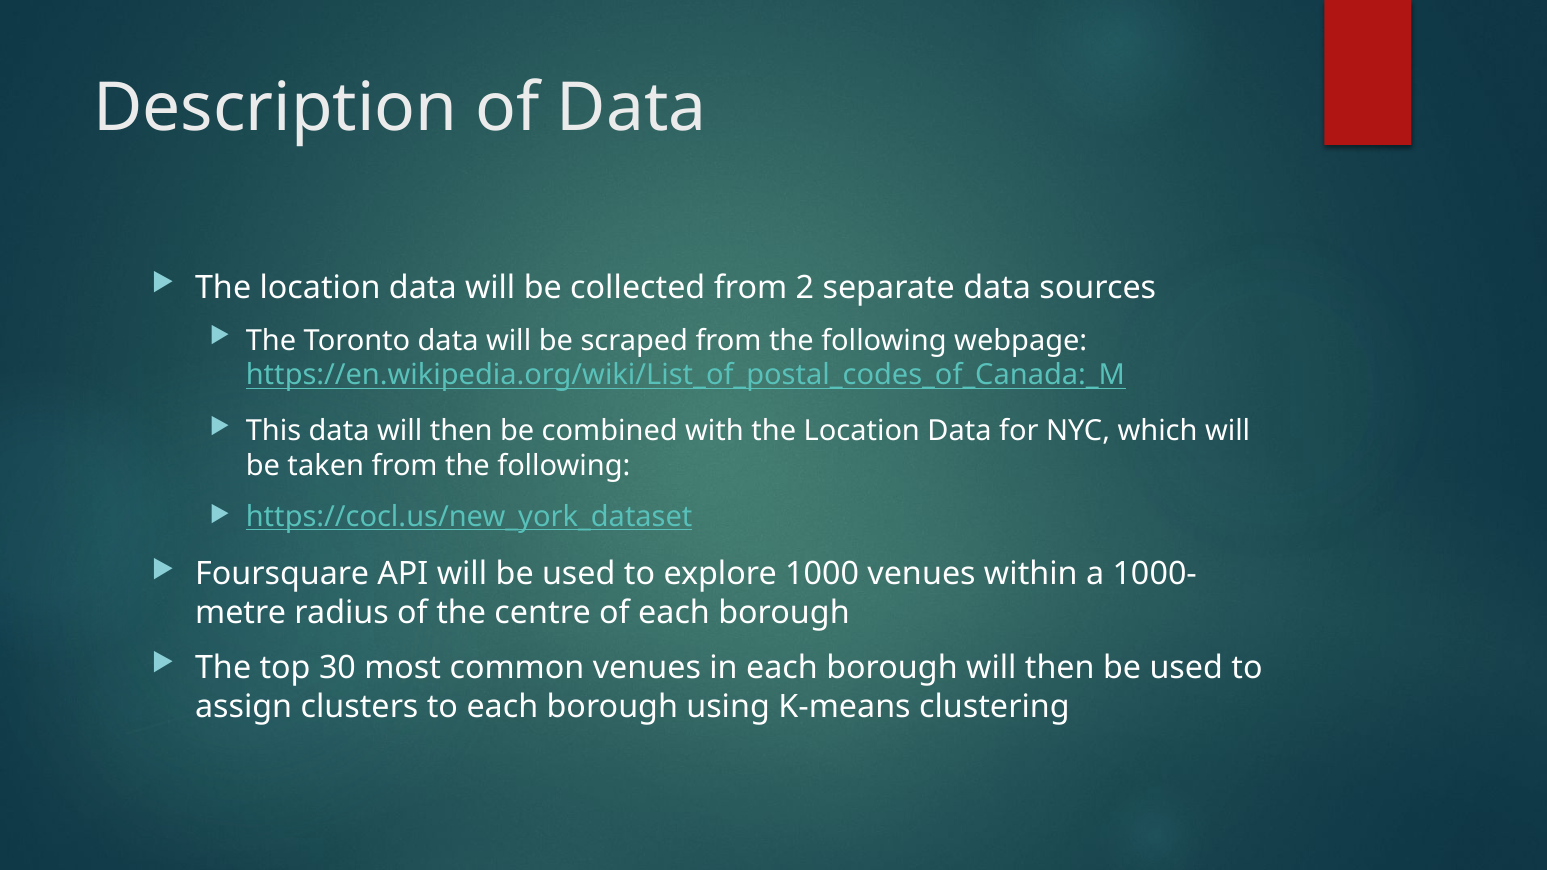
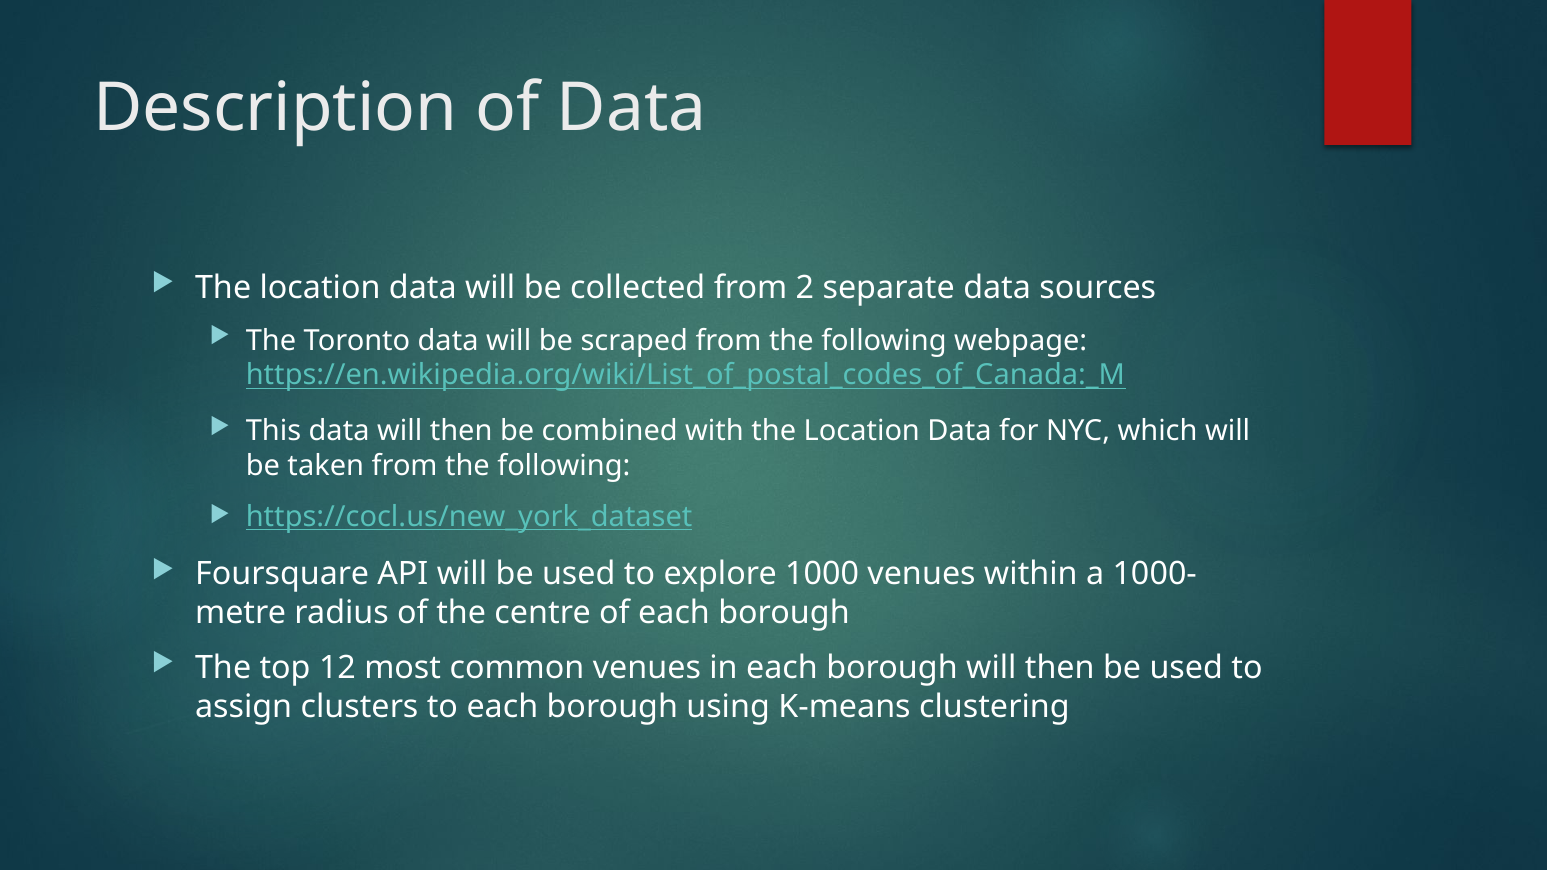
30: 30 -> 12 (338, 668)
